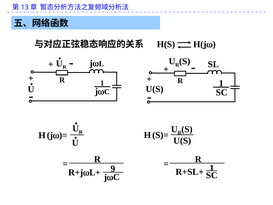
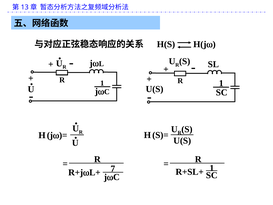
9: 9 -> 7 (113, 168)
